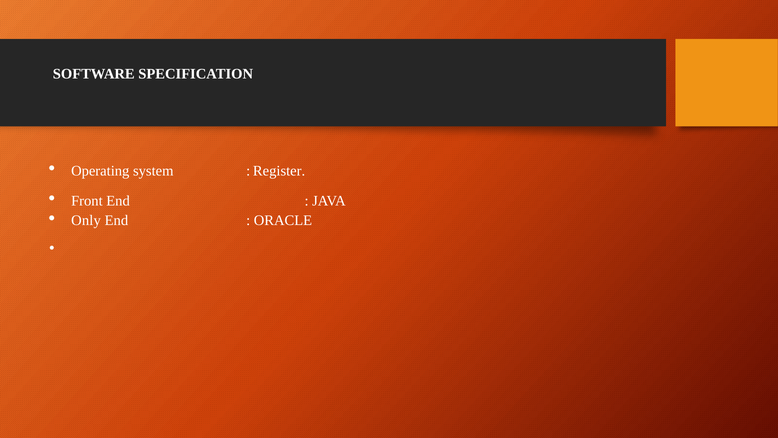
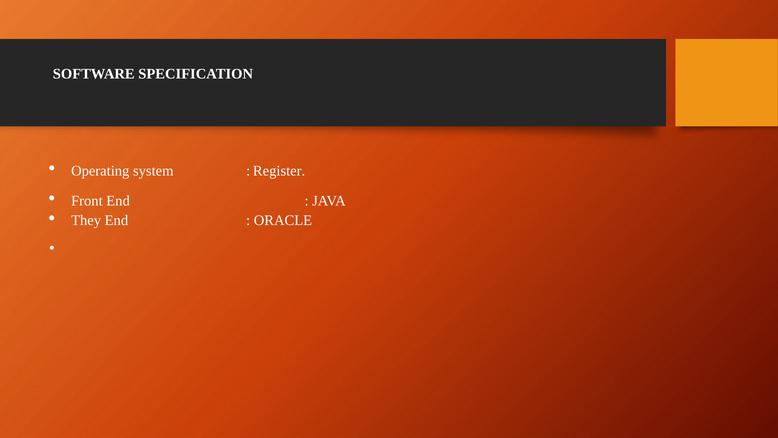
Only: Only -> They (86, 220)
